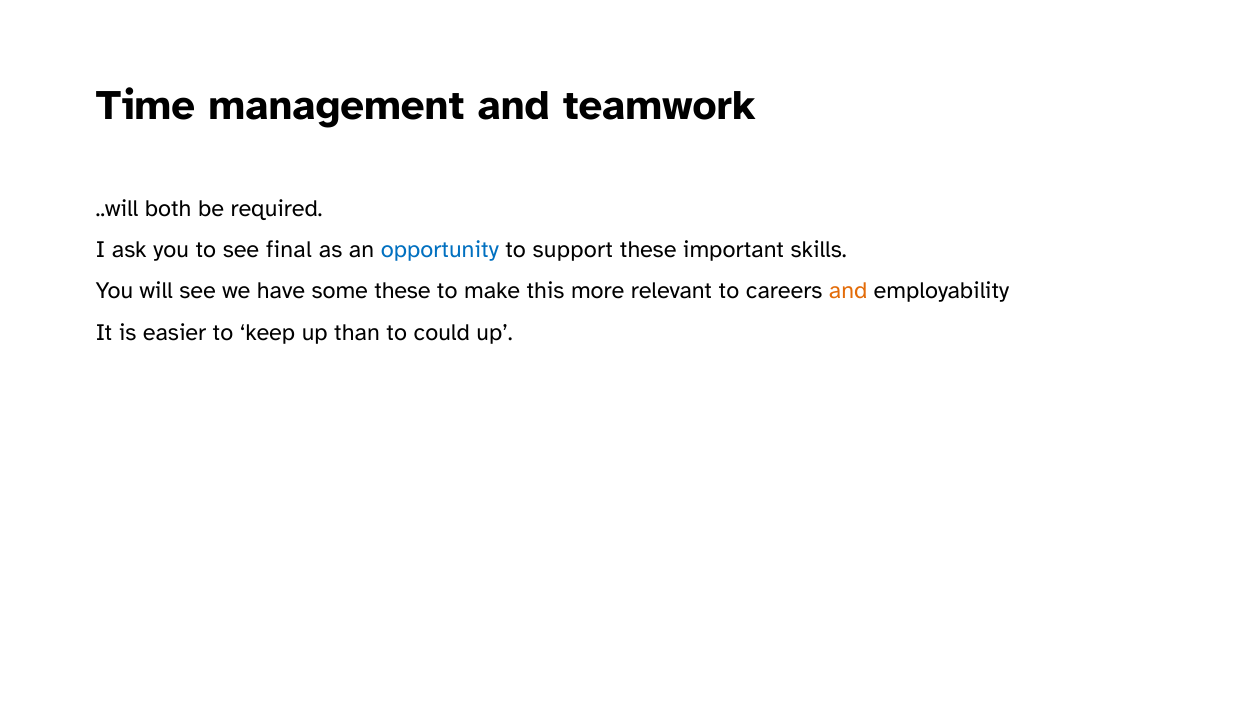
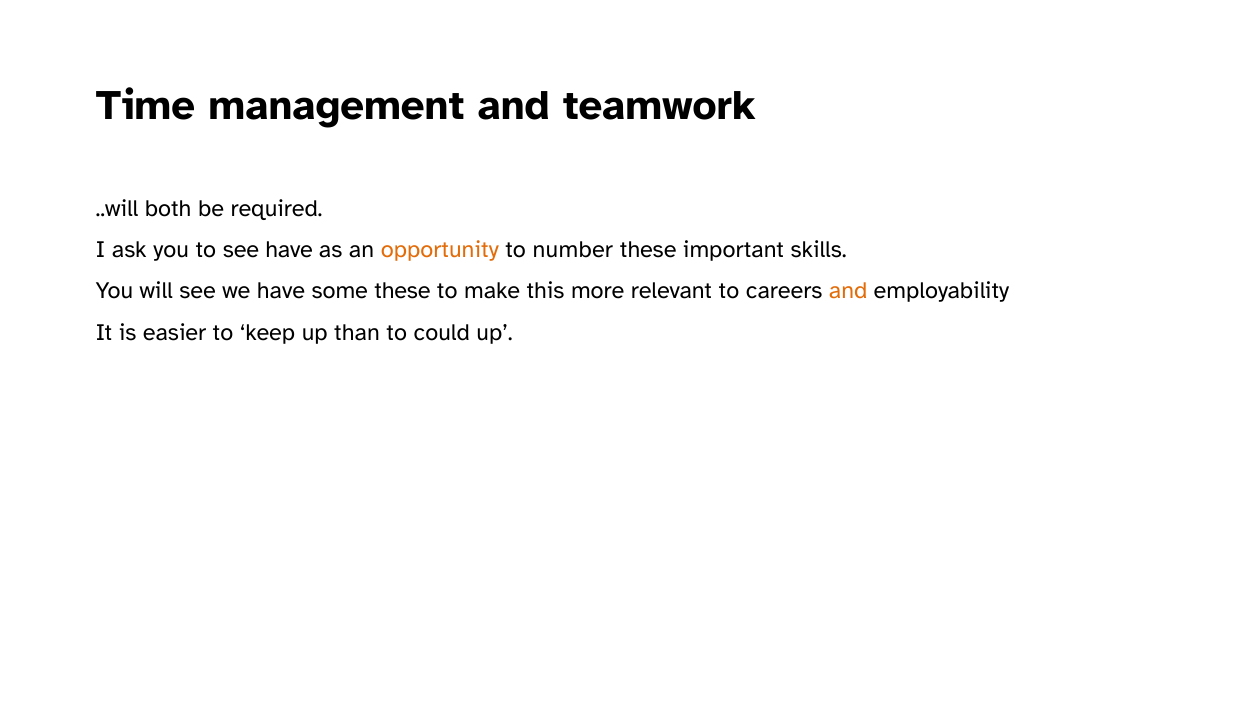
see final: final -> have (289, 250)
opportunity colour: blue -> orange (440, 250)
support: support -> number (573, 250)
